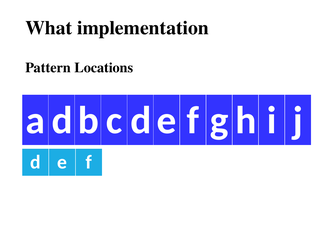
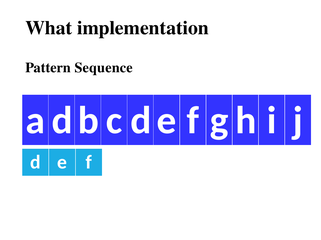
Locations: Locations -> Sequence (104, 68)
